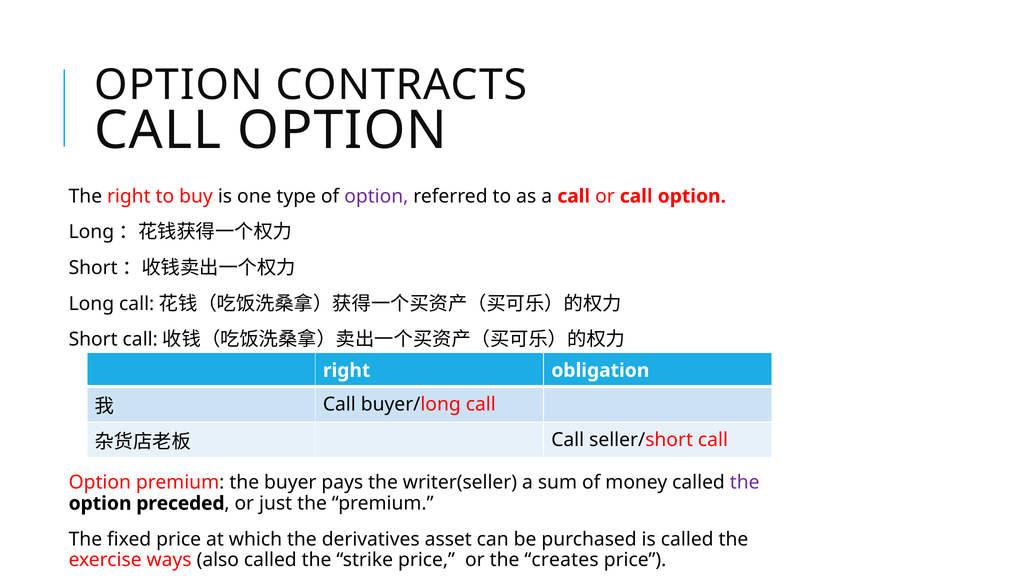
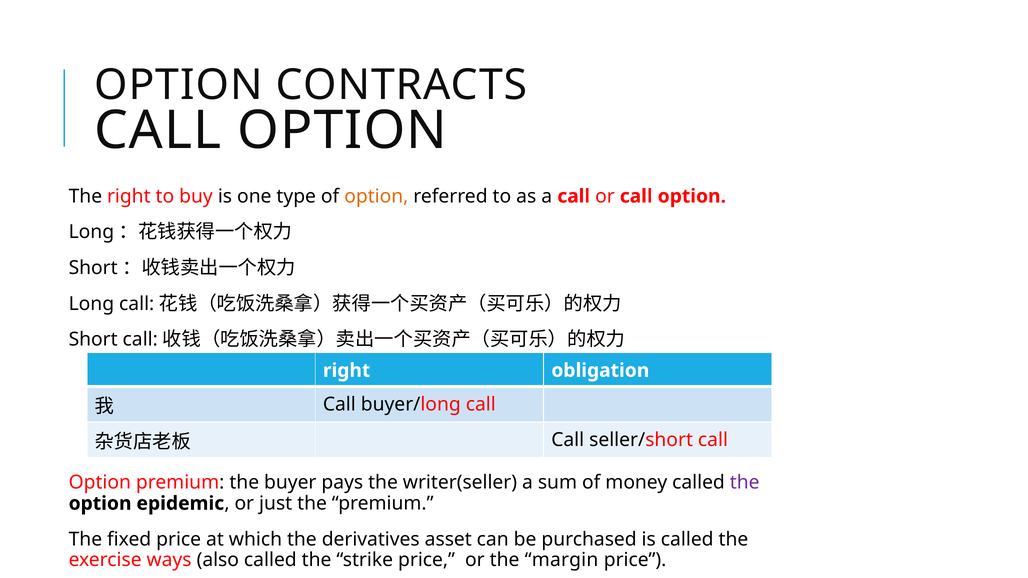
option colour: purple -> orange (376, 196)
preceded: preceded -> epidemic (180, 504)
creates: creates -> margin (561, 560)
